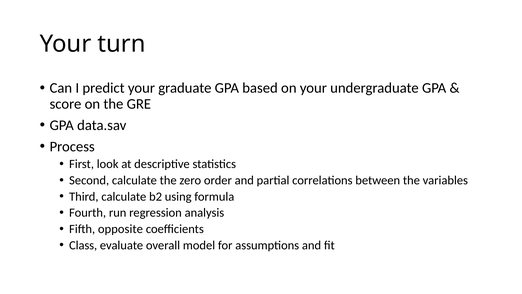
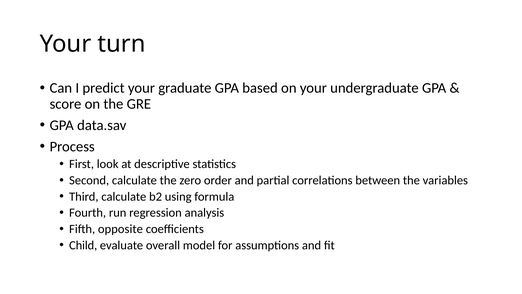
Class: Class -> Child (83, 245)
